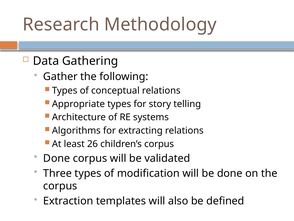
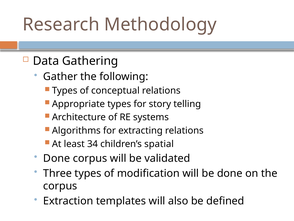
26: 26 -> 34 (92, 144)
children’s corpus: corpus -> spatial (159, 144)
